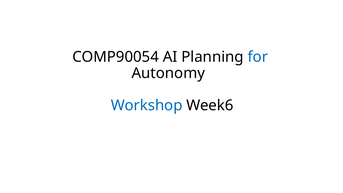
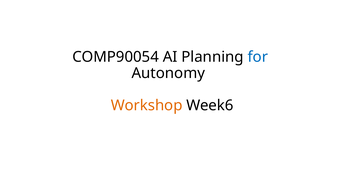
Workshop colour: blue -> orange (147, 106)
